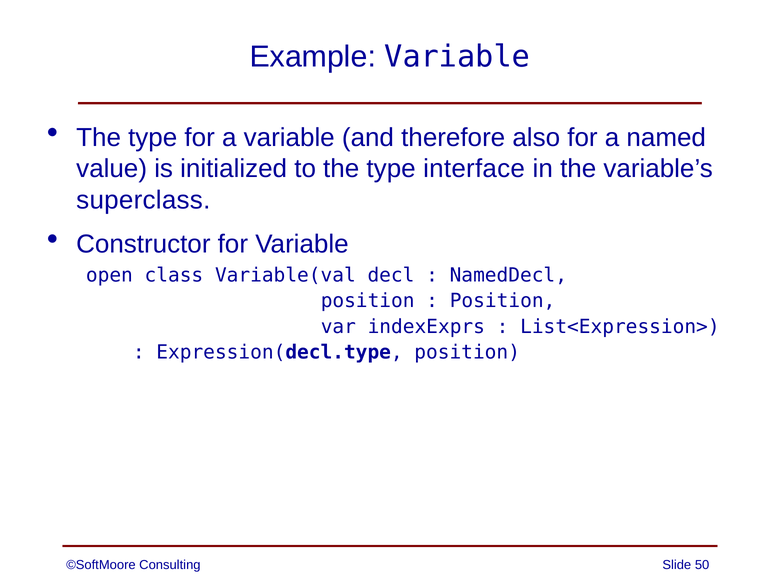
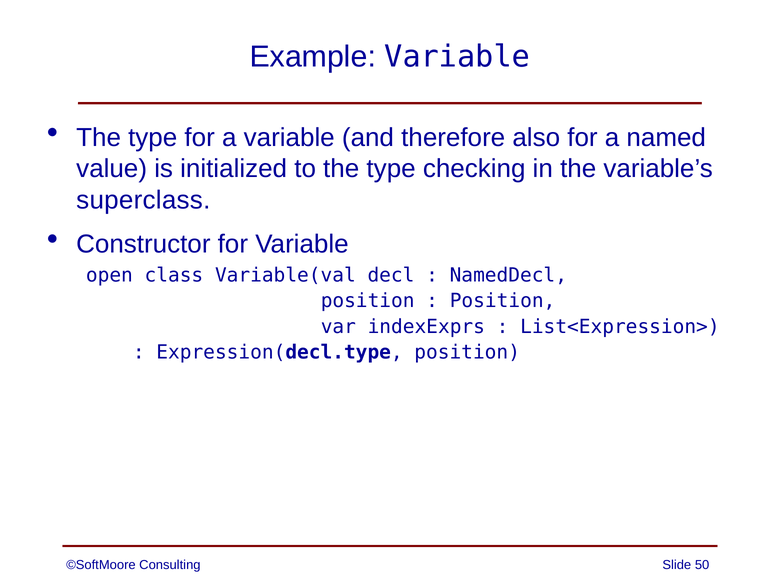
interface: interface -> checking (474, 169)
